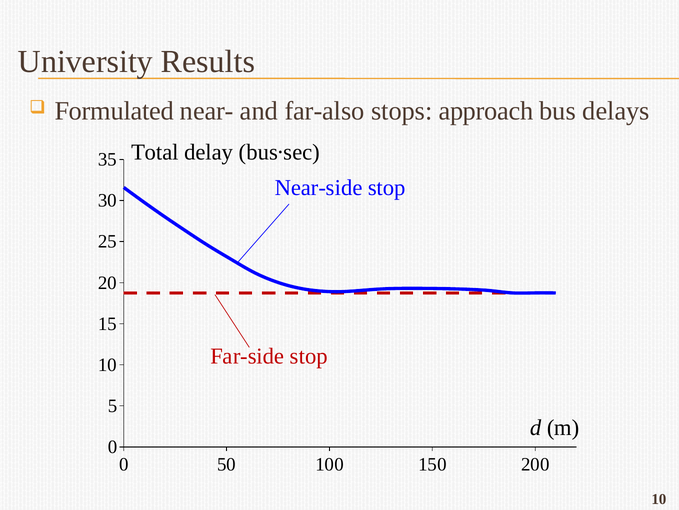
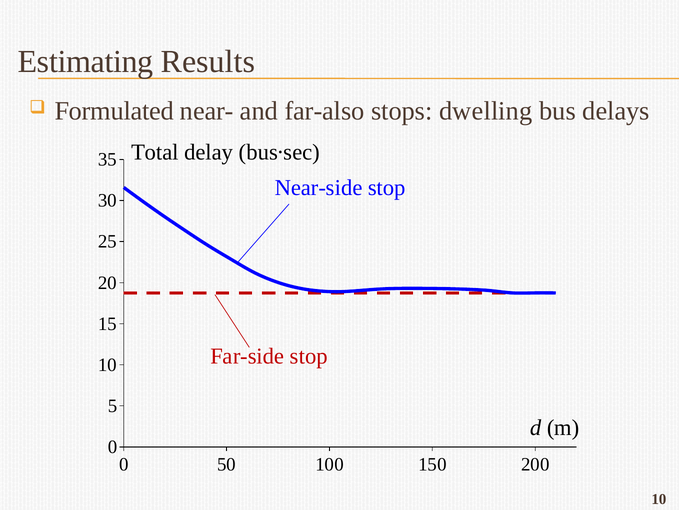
University: University -> Estimating (86, 62)
approach: approach -> dwelling (486, 111)
